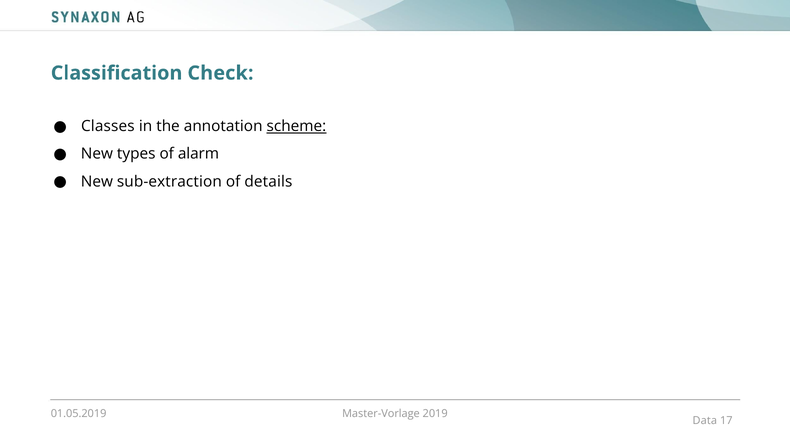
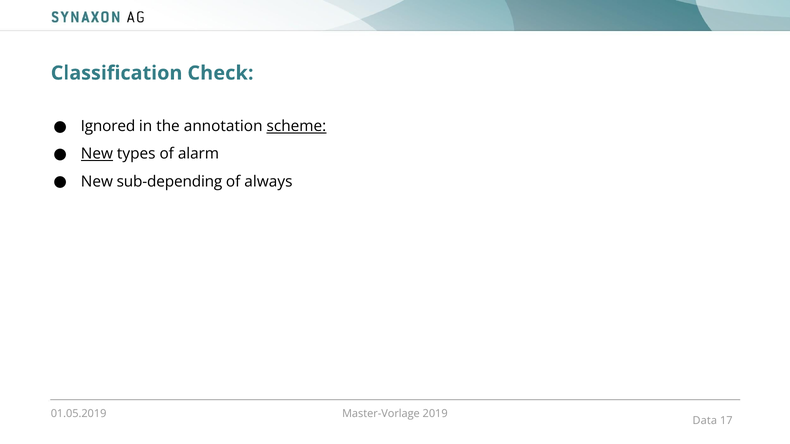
Classes: Classes -> Ignored (108, 126)
New underline: none -> present (97, 154)
sub-extraction: sub-extraction -> sub-depending (170, 182)
details: details -> always (268, 182)
